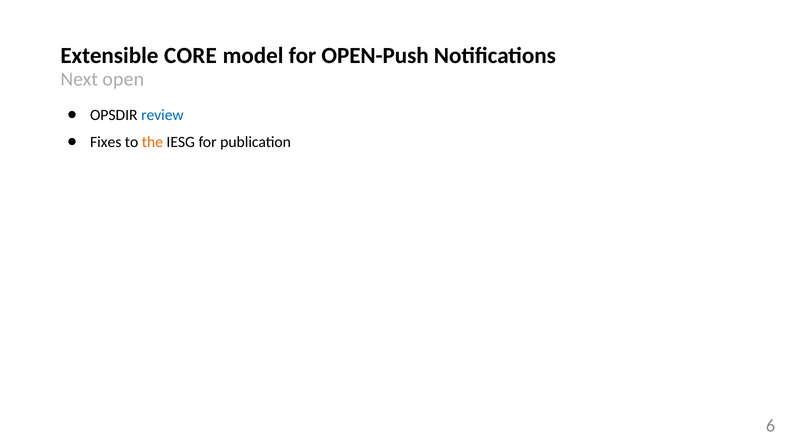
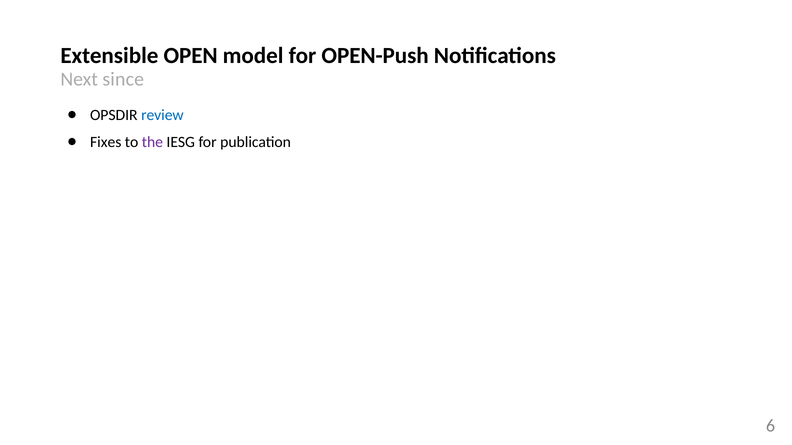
CORE: CORE -> OPEN (191, 56)
open: open -> since (123, 79)
the colour: orange -> purple (152, 142)
